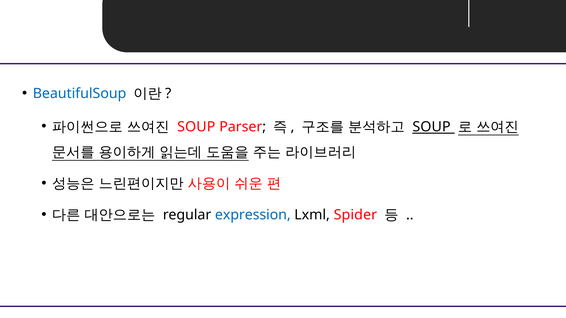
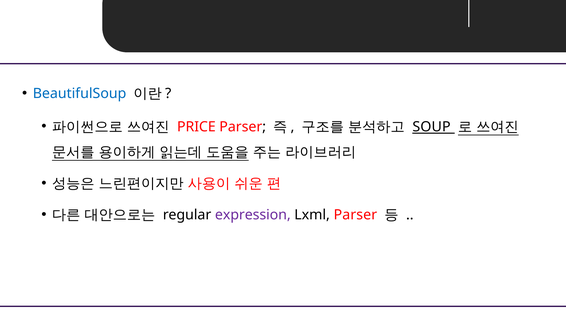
SOUP: SOUP -> PRICE (196, 127)
expression colour: blue -> purple (253, 215)
Lxml Spider: Spider -> Parser (355, 215)
